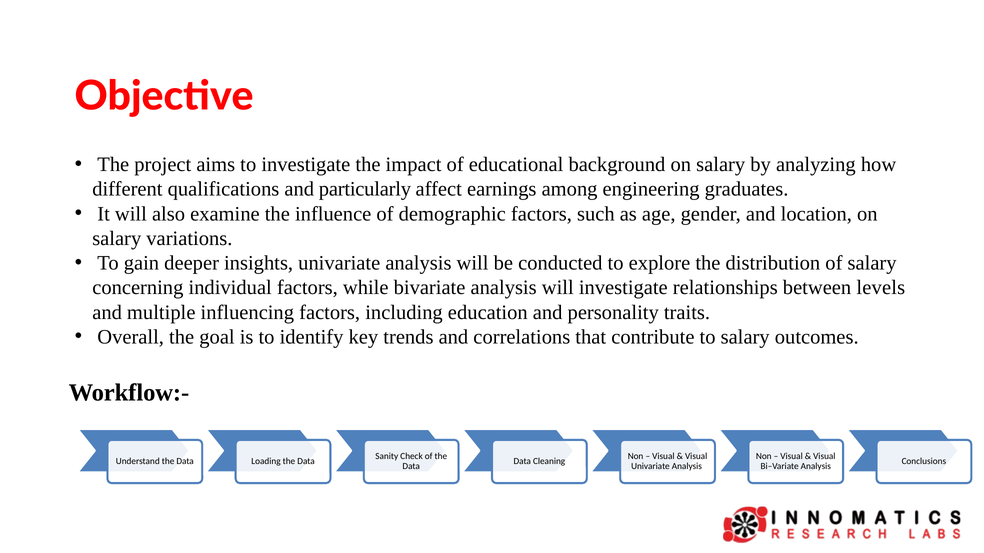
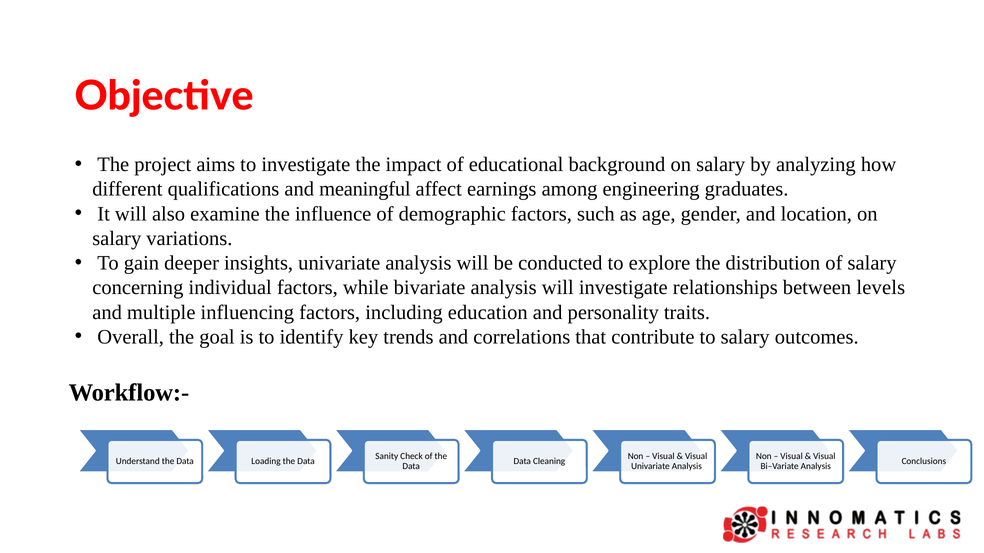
particularly: particularly -> meaningful (365, 189)
